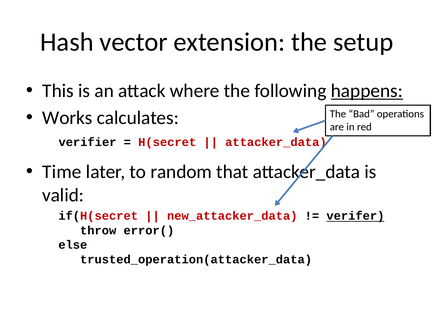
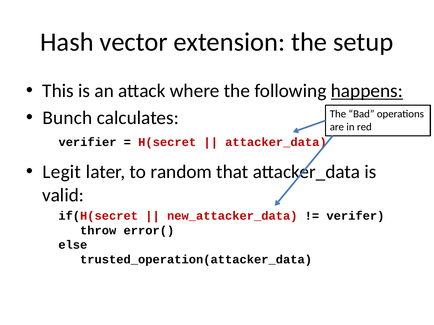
Works: Works -> Bunch (67, 118)
Time: Time -> Legit (62, 172)
verifer underline: present -> none (355, 216)
